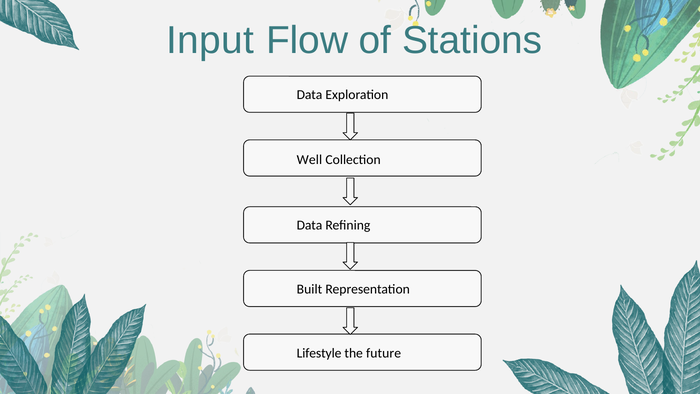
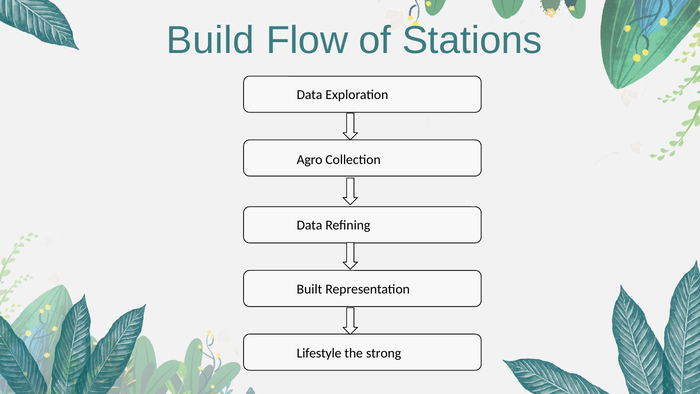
Input: Input -> Build (210, 41)
Well: Well -> Agro (310, 160)
future: future -> strong (384, 353)
